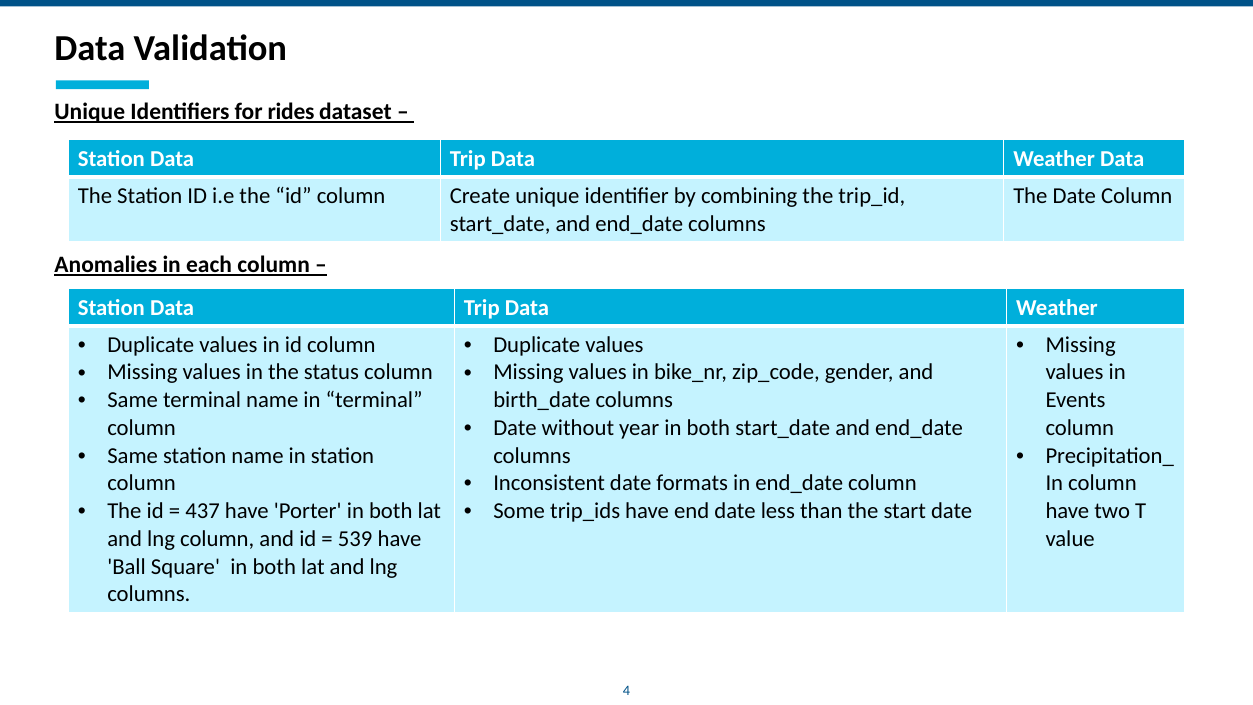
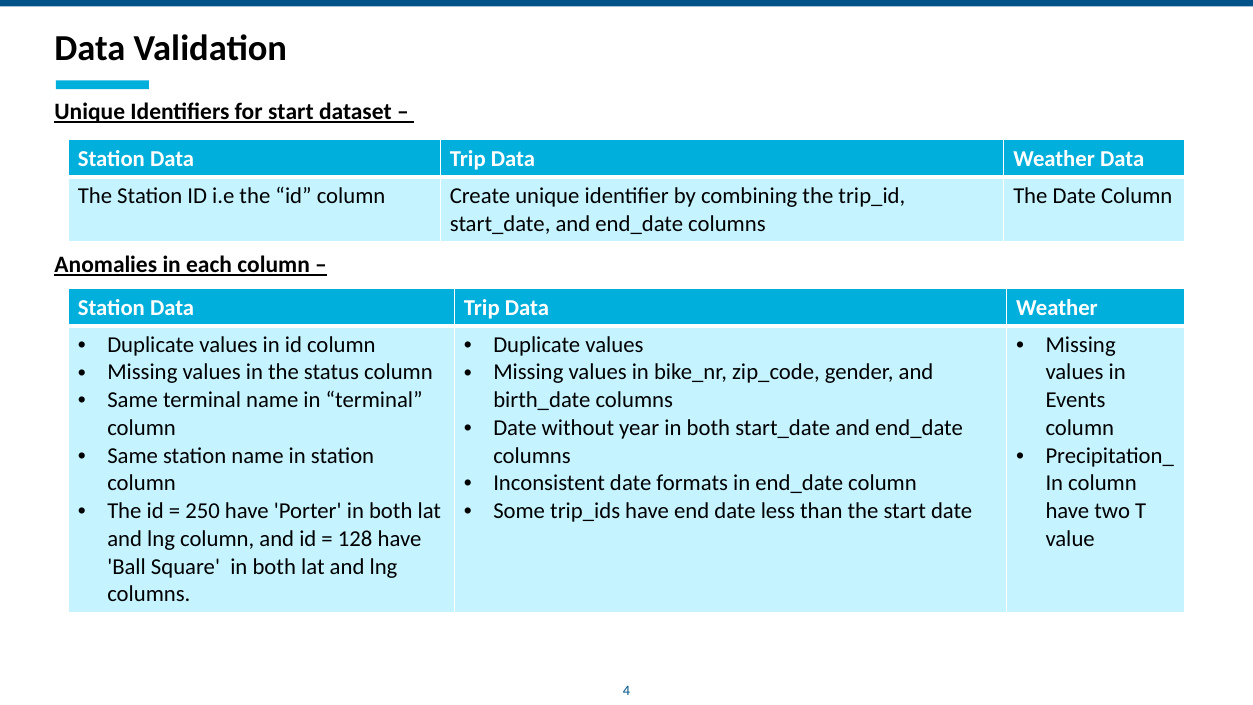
for rides: rides -> start (291, 112)
437: 437 -> 250 (203, 511)
539: 539 -> 128 (355, 539)
